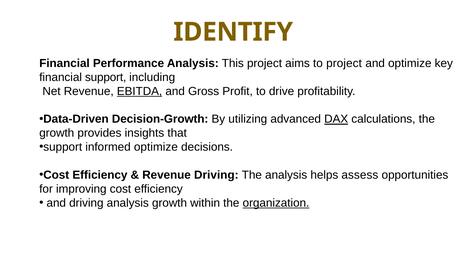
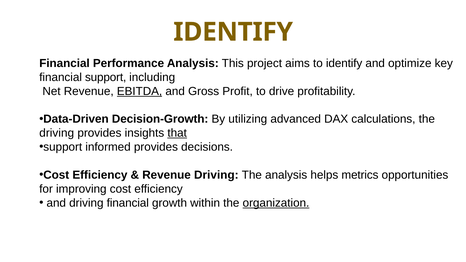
to project: project -> identify (344, 63)
DAX underline: present -> none (336, 119)
growth: growth -> driving (57, 133)
that underline: none -> present (177, 133)
informed optimize: optimize -> provides (156, 147)
assess: assess -> metrics (360, 175)
driving analysis: analysis -> financial (128, 203)
